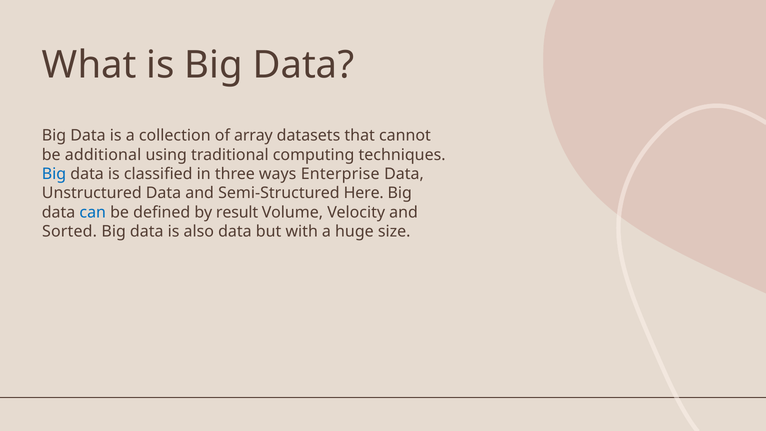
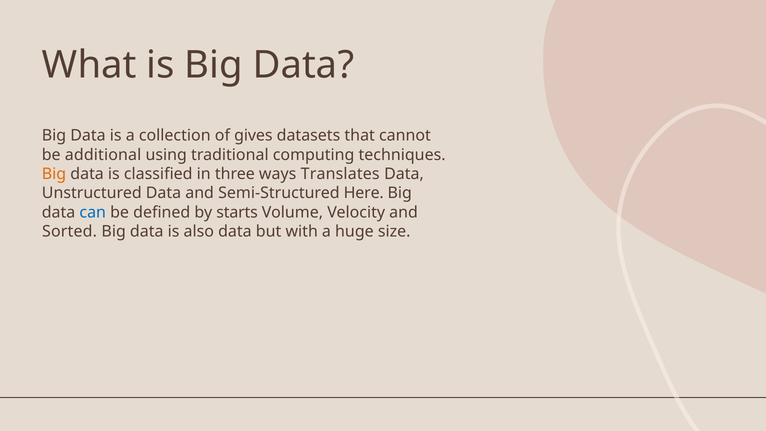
array: array -> gives (253, 136)
Big colour: blue -> orange (54, 174)
Enterprise: Enterprise -> Translates (340, 174)
result: result -> starts (237, 212)
